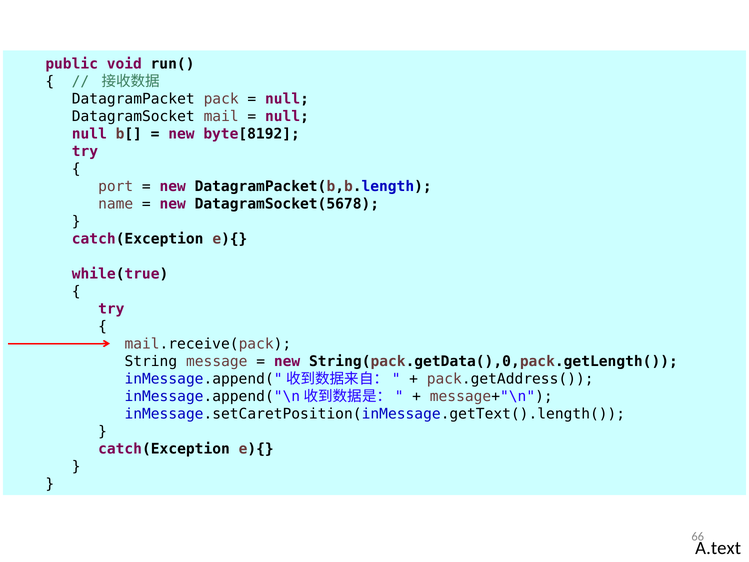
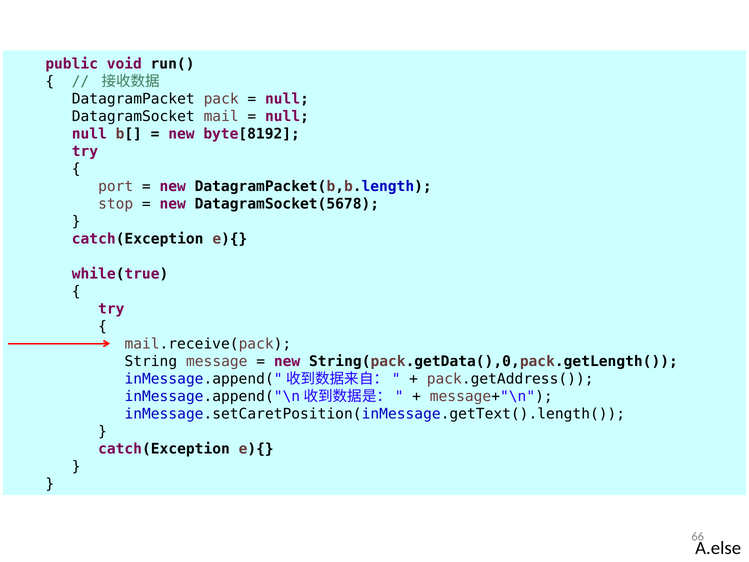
name: name -> stop (116, 204)
A.text: A.text -> A.else (718, 548)
